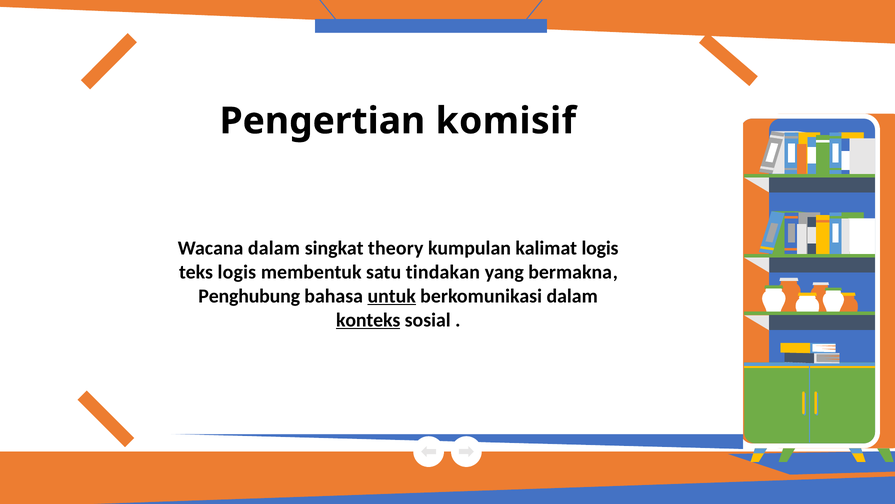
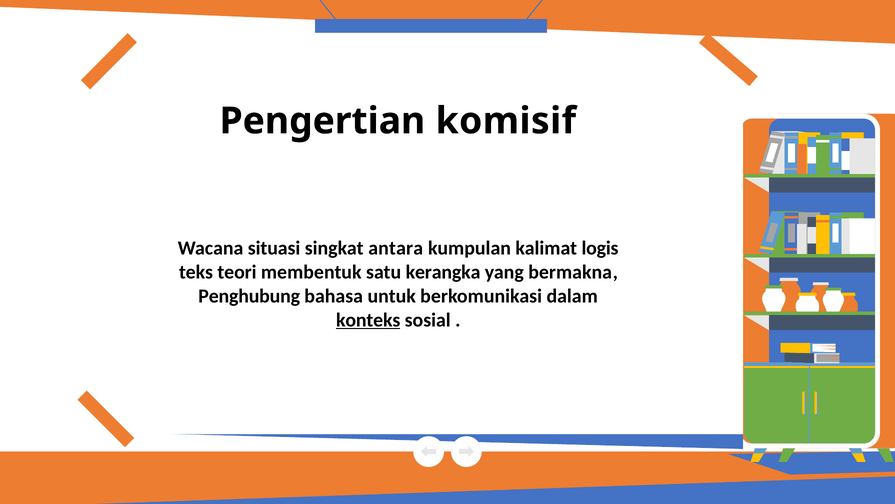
Wacana dalam: dalam -> situasi (274, 248)
theory: theory -> antara (396, 248)
teks logis: logis -> teori (237, 272)
tindakan: tindakan -> kerangka (443, 272)
untuk underline: present -> none (392, 296)
